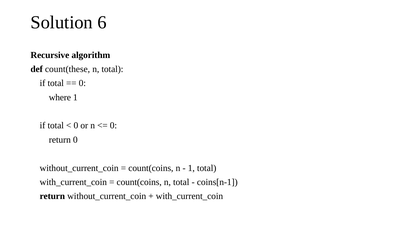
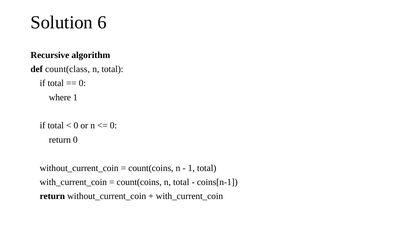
count(these: count(these -> count(class (67, 69)
